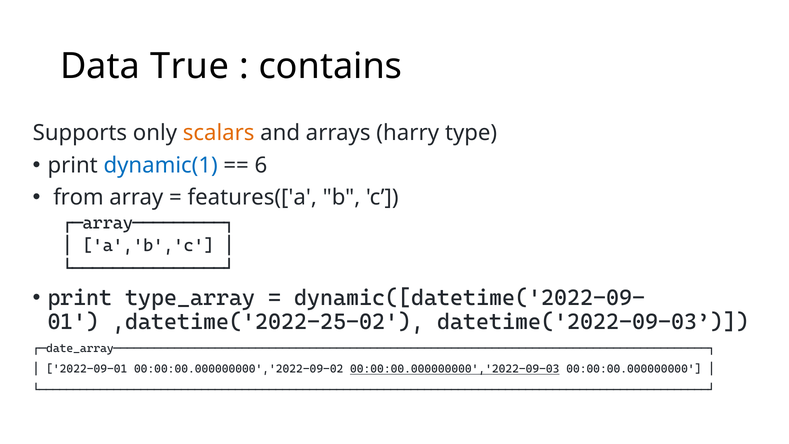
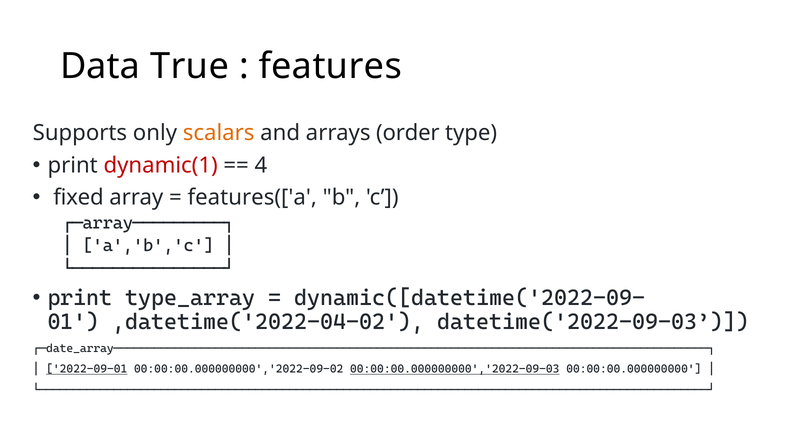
contains: contains -> features (330, 66)
harry: harry -> order (408, 133)
dynamic(1 colour: blue -> red (161, 165)
6: 6 -> 4 (261, 165)
from: from -> fixed (78, 197)
,datetime('2022-25-02: ,datetime('2022-25-02 -> ,datetime('2022-04-02 (268, 322)
2022-09-01 underline: none -> present (87, 369)
